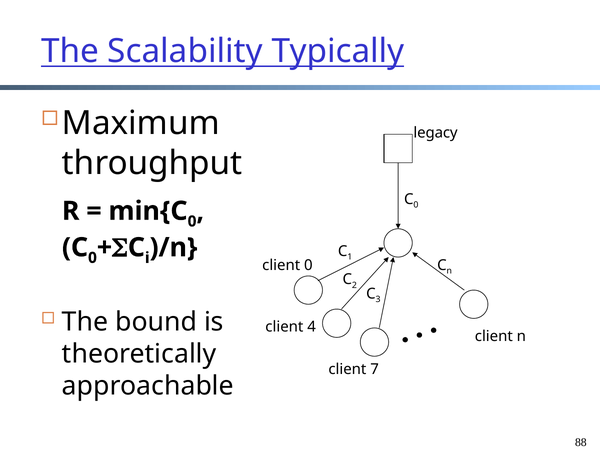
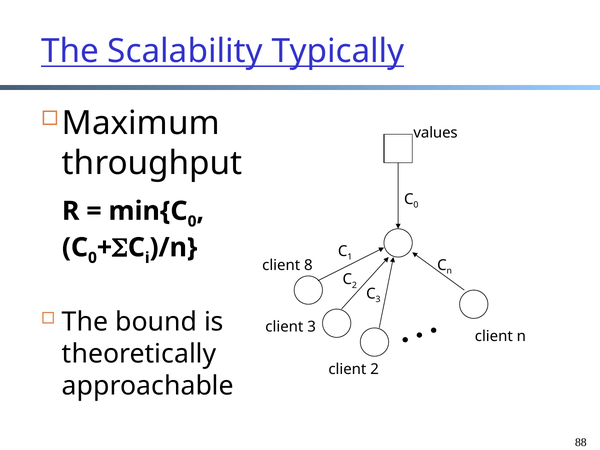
legacy: legacy -> values (436, 133)
client 0: 0 -> 8 (308, 265)
client 4: 4 -> 3 (312, 327)
client 7: 7 -> 2 (375, 369)
